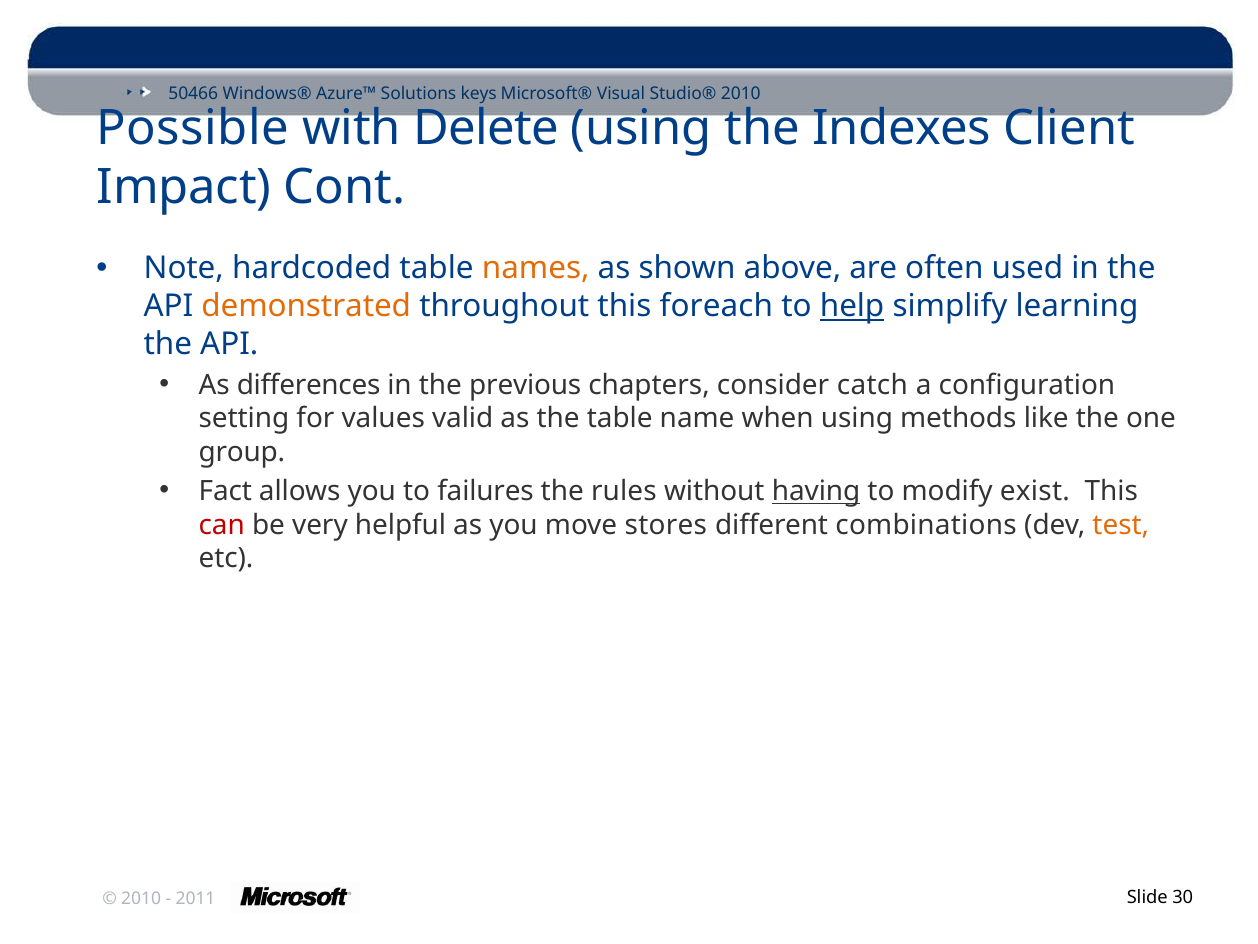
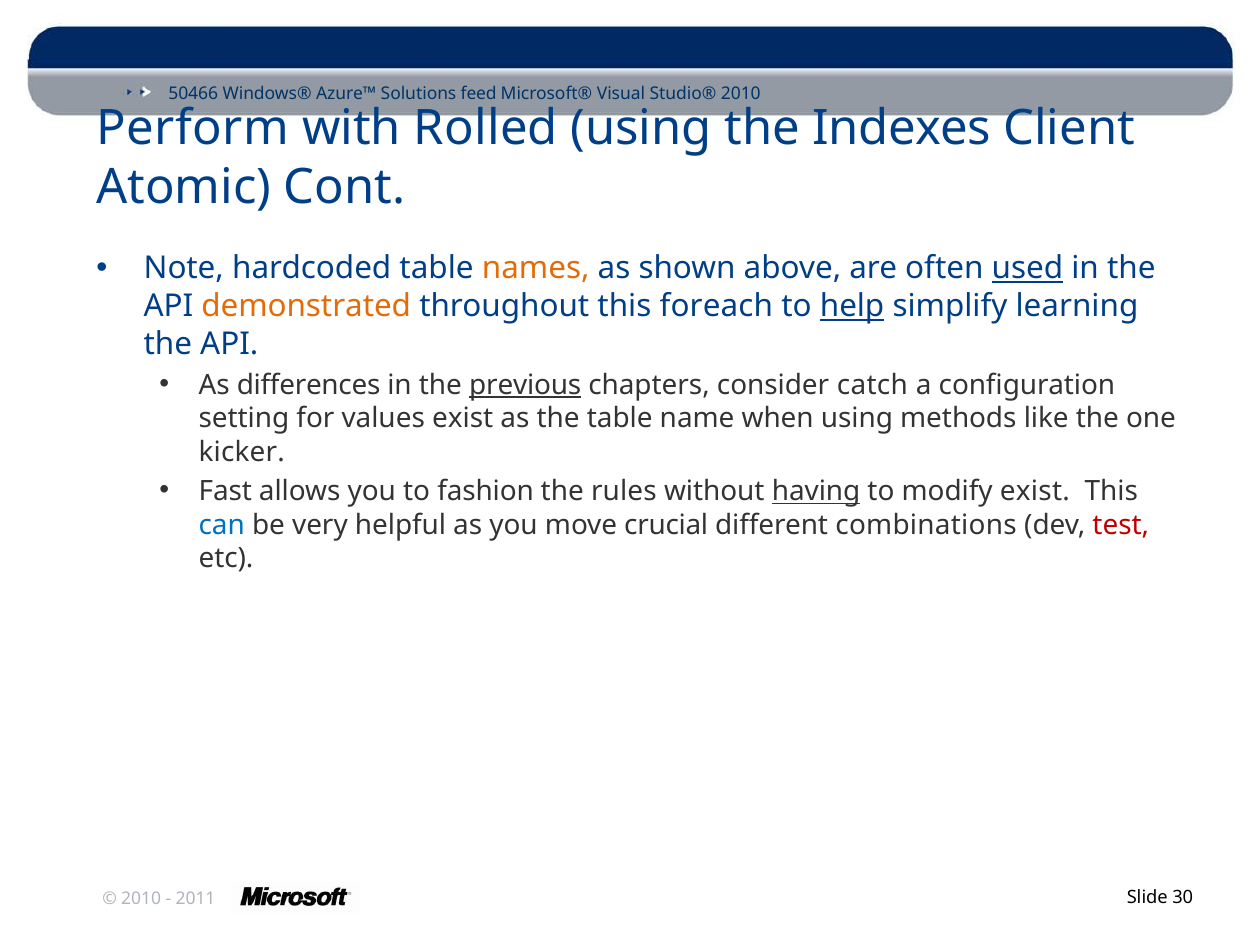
keys: keys -> feed (479, 94)
Possible: Possible -> Perform (193, 128)
Delete: Delete -> Rolled (486, 128)
Impact: Impact -> Atomic (184, 187)
used underline: none -> present (1027, 268)
previous underline: none -> present (525, 385)
values valid: valid -> exist (463, 418)
group: group -> kicker (242, 452)
Fact: Fact -> Fast (225, 491)
failures: failures -> fashion (486, 491)
can colour: red -> blue (222, 525)
stores: stores -> crucial (666, 525)
test colour: orange -> red (1121, 525)
